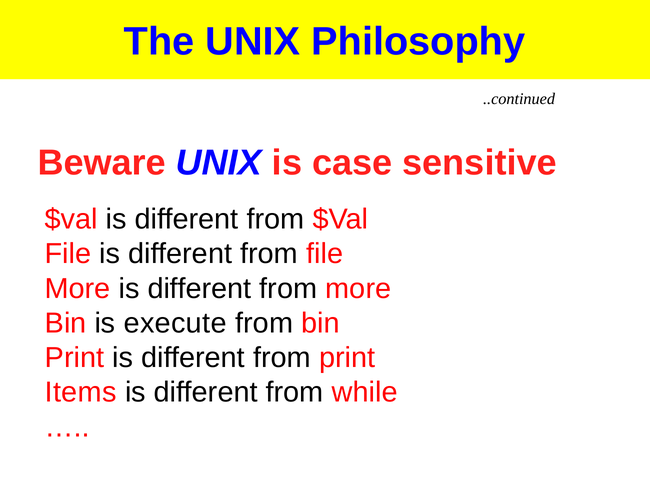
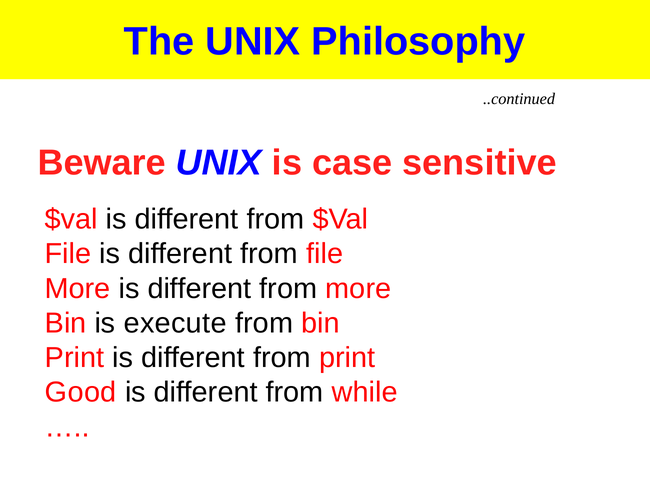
Items: Items -> Good (81, 393)
